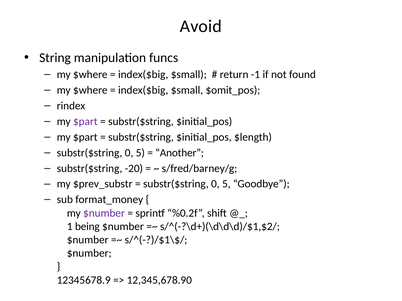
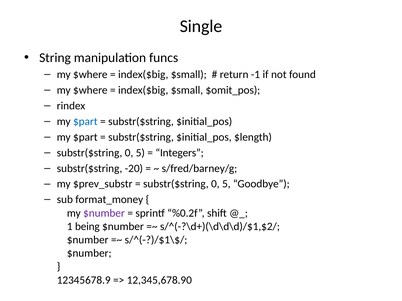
Avoid: Avoid -> Single (201, 26)
$part colour: purple -> blue (85, 122)
Another: Another -> Integers (180, 153)
